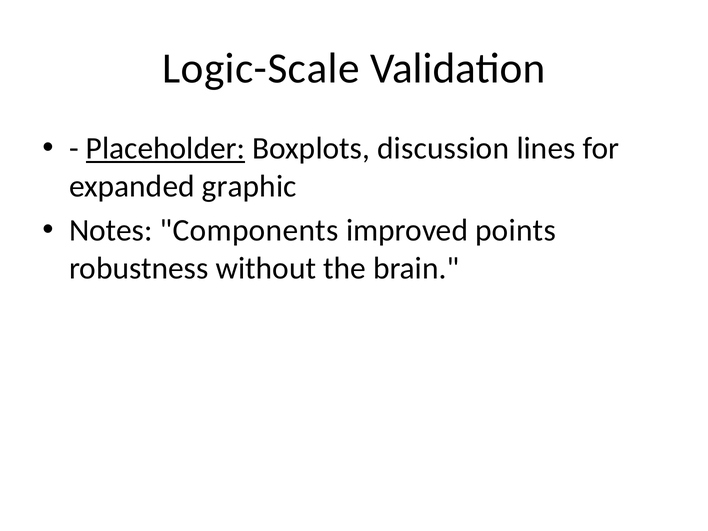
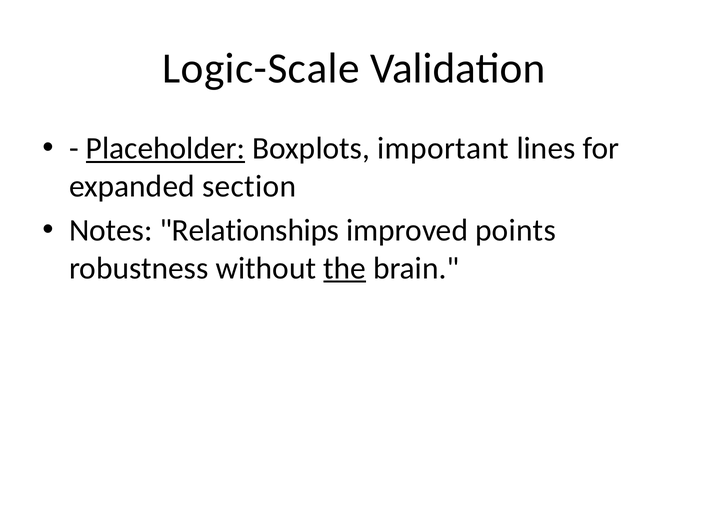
discussion: discussion -> important (443, 149)
graphic: graphic -> section (249, 186)
Components: Components -> Relationships (249, 230)
the underline: none -> present (345, 268)
